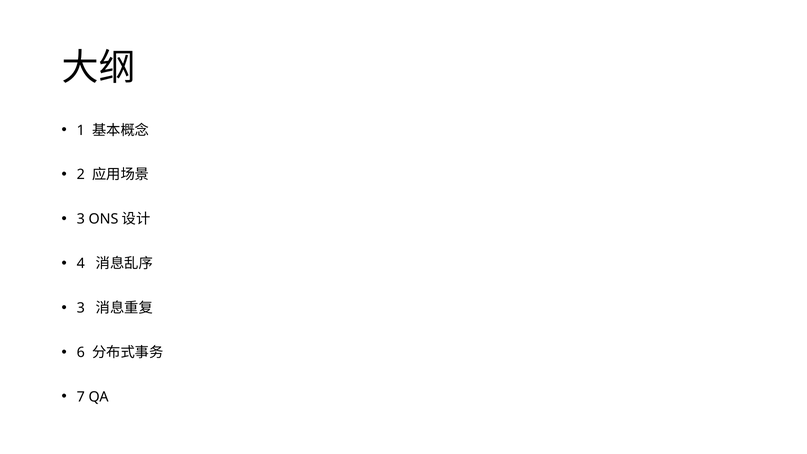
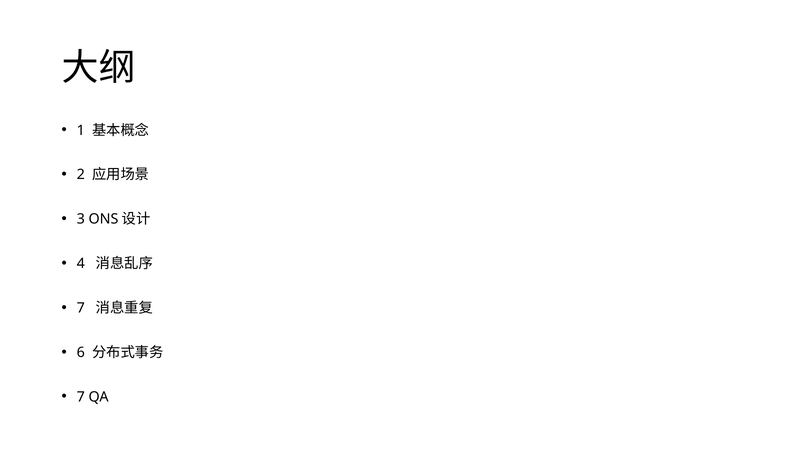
3: 3 -> 7 (81, 308)
